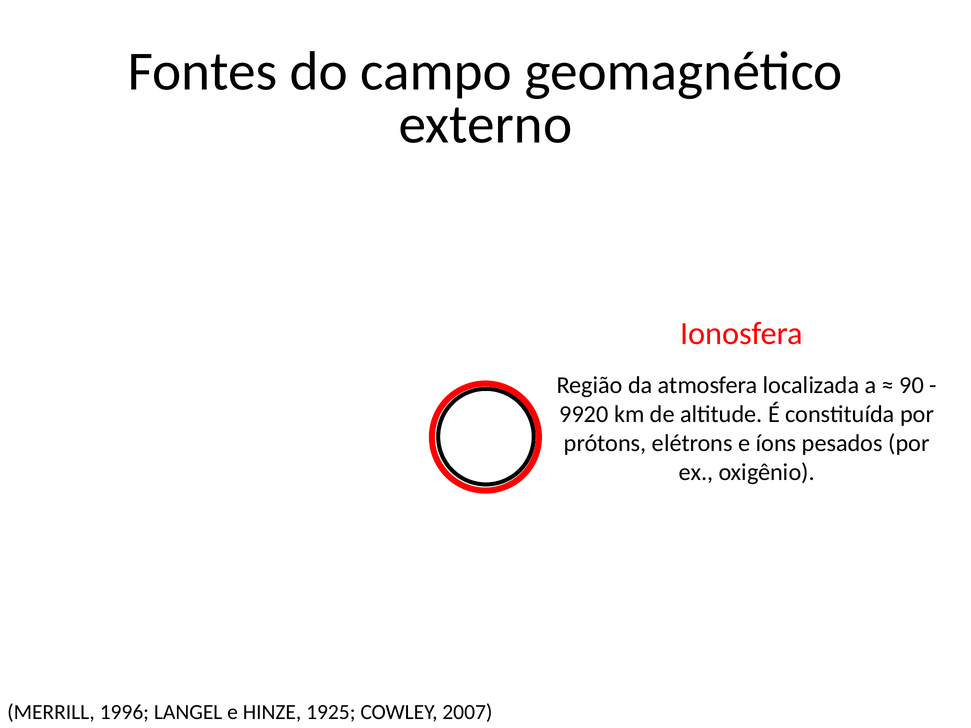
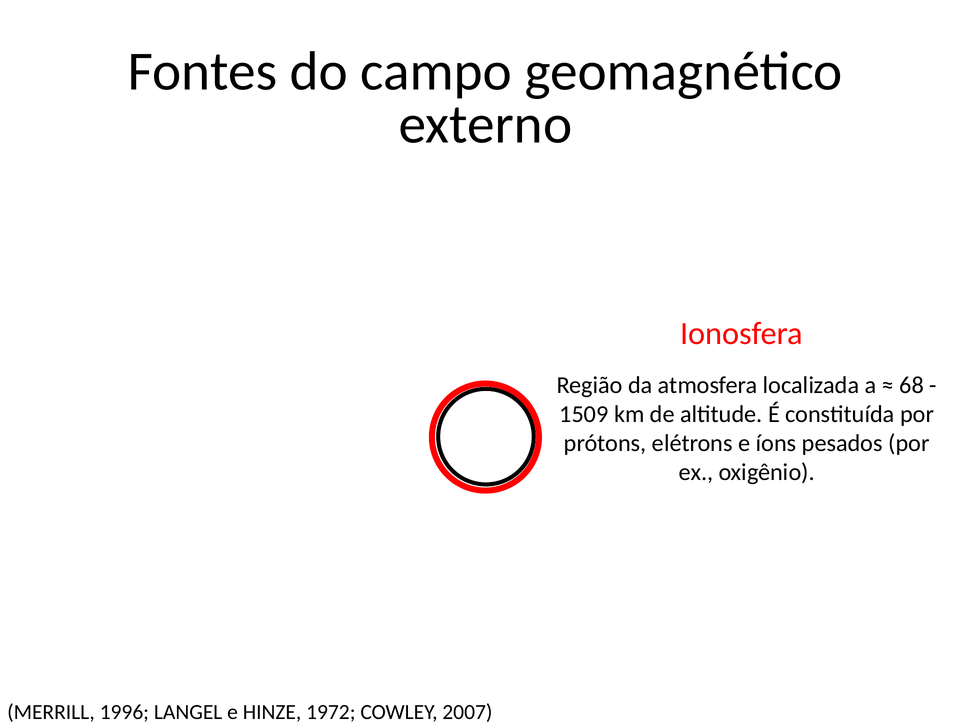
90: 90 -> 68 (912, 385)
9920: 9920 -> 1509 (584, 414)
1925: 1925 -> 1972 (331, 712)
